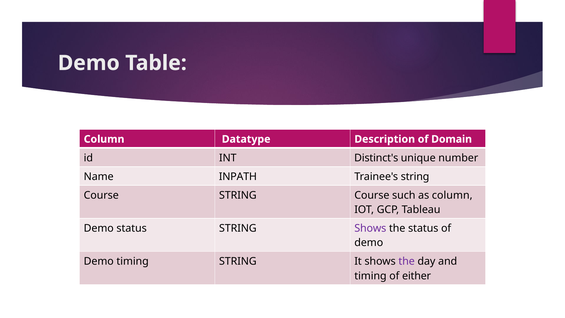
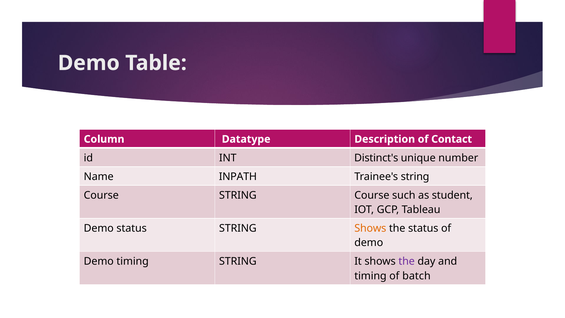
Domain: Domain -> Contact (452, 139)
as column: column -> student (452, 195)
Shows colour: purple -> orange (370, 228)
either: either -> batch (416, 276)
